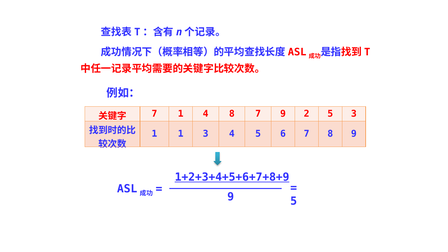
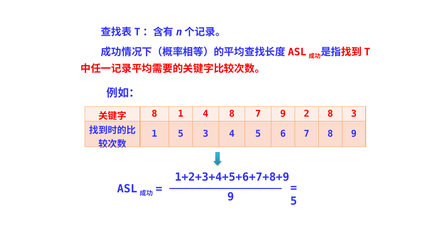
7: 7 -> 8 (154, 114)
2 5: 5 -> 8 (330, 114)
1 1: 1 -> 5 (181, 134)
1+2+3+4+5+6+7+8+9 underline: present -> none (232, 177)
